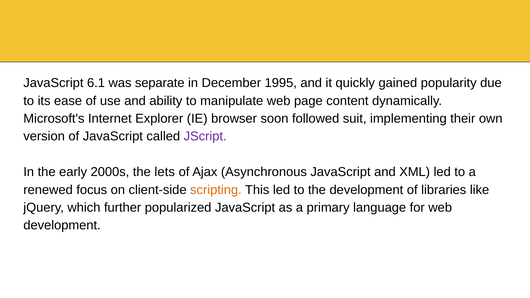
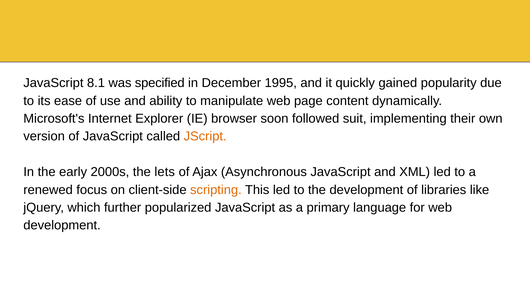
6.1: 6.1 -> 8.1 (96, 83)
separate: separate -> specified (160, 83)
JScript colour: purple -> orange (205, 136)
